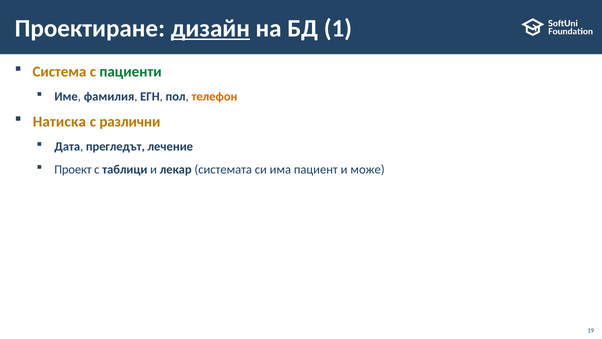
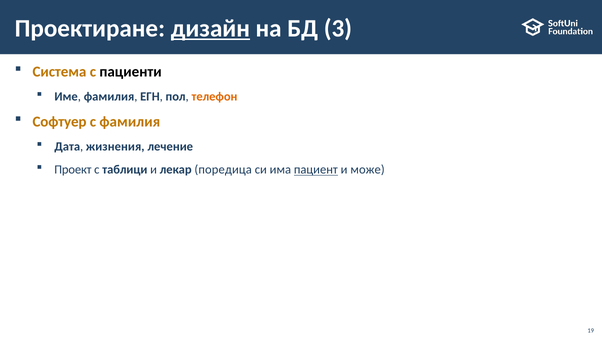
1: 1 -> 3 (338, 29)
пациенти colour: green -> black (131, 72)
Натиска: Натиска -> Софтуер (60, 122)
с различни: различни -> фамилия (130, 122)
прегледът: прегледът -> жизнения (115, 146)
системата: системата -> поредица (223, 170)
пациент underline: none -> present (316, 170)
